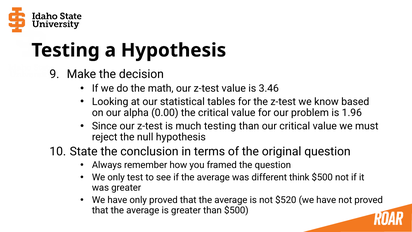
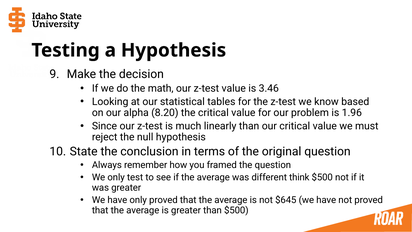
0.00: 0.00 -> 8.20 (165, 113)
much testing: testing -> linearly (220, 126)
$520: $520 -> $645 (286, 200)
